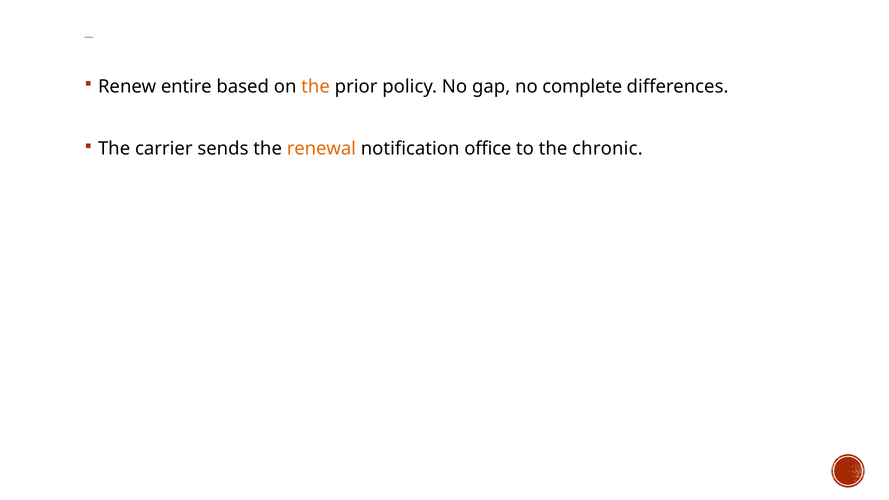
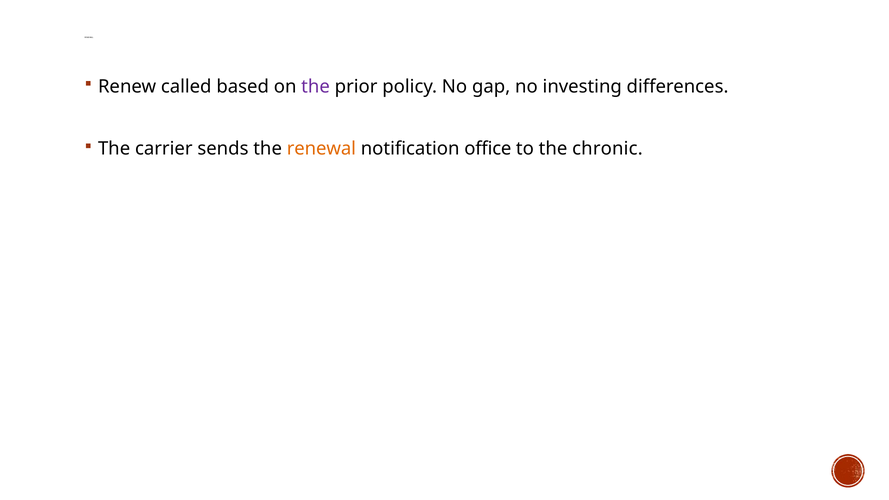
entire: entire -> called (186, 87)
the colour: orange -> purple (316, 87)
complete: complete -> investing (582, 87)
